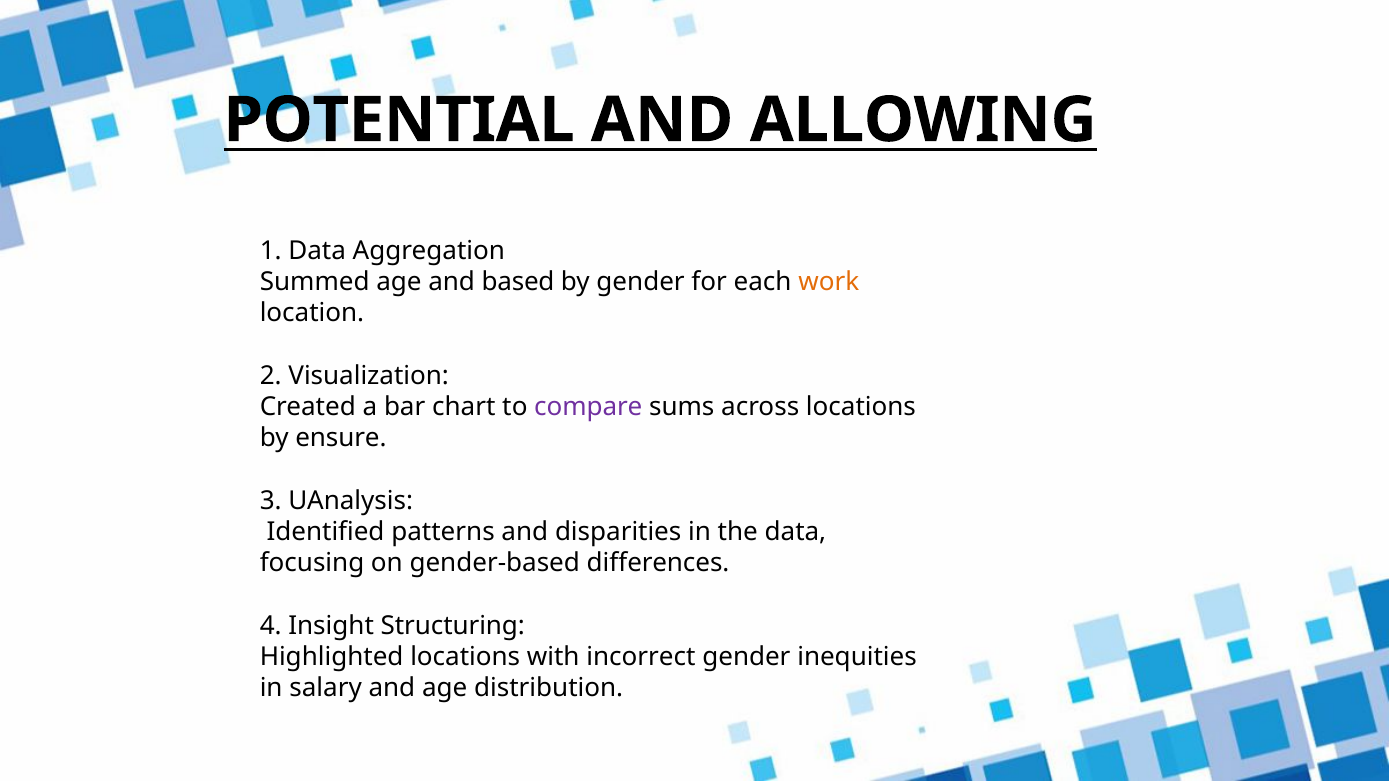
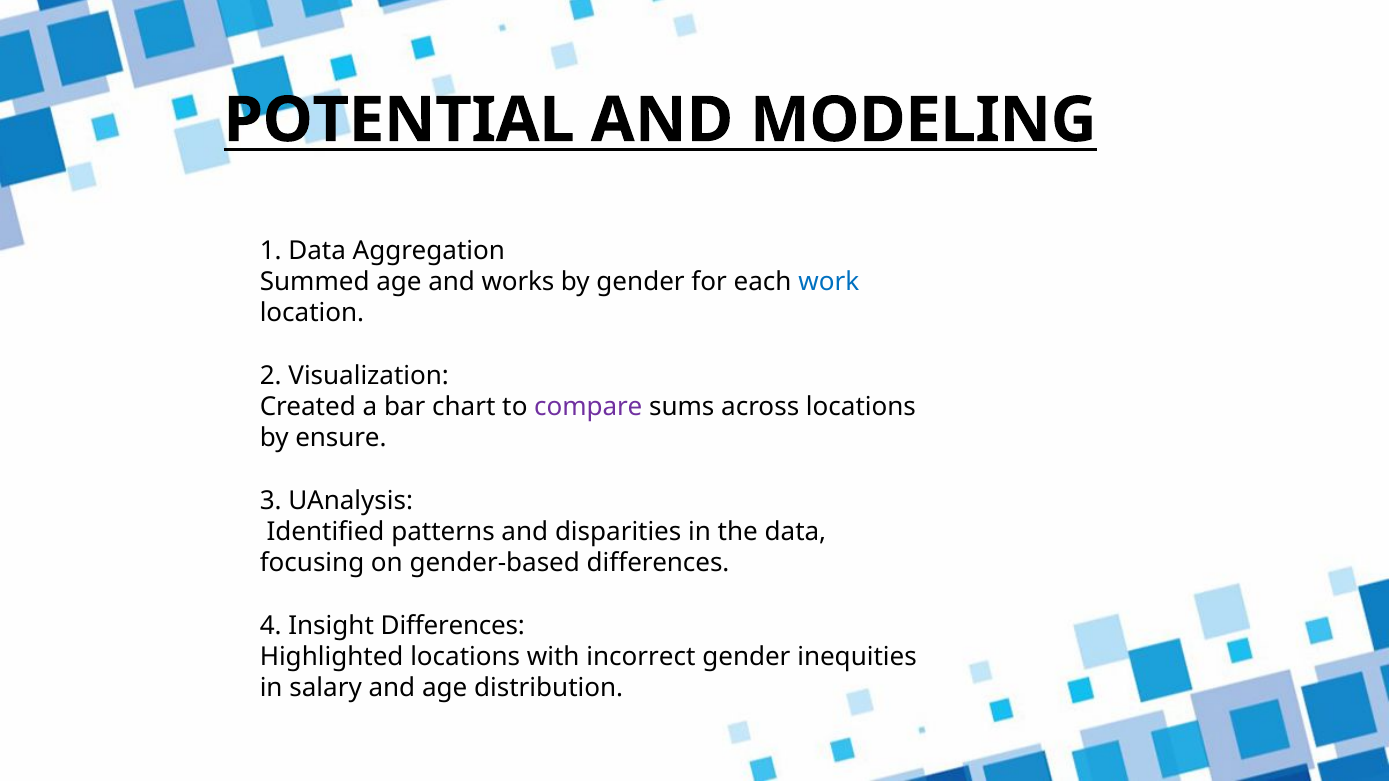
ALLOWING: ALLOWING -> MODELING (923, 120)
based: based -> works (518, 282)
work colour: orange -> blue (829, 282)
Insight Structuring: Structuring -> Differences (453, 626)
